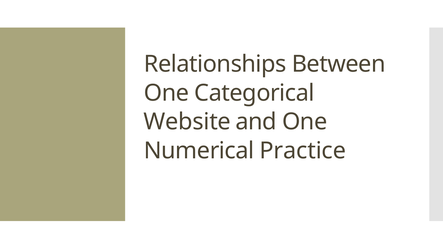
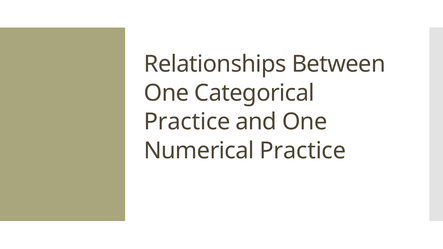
Website: Website -> Practice (187, 122)
